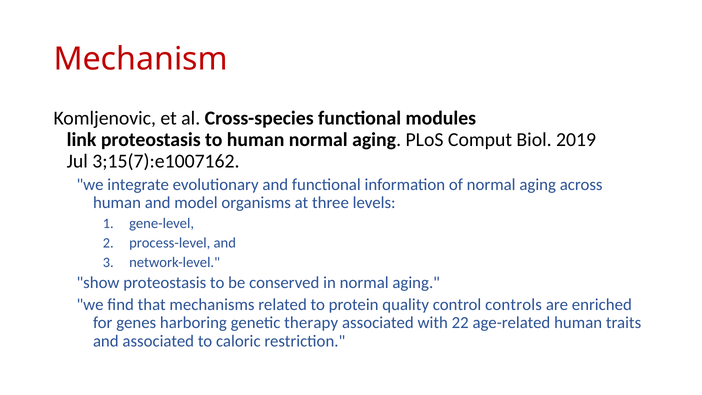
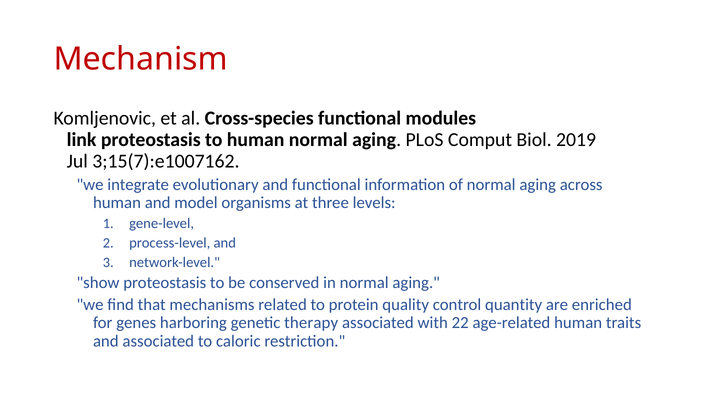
controls: controls -> quantity (514, 305)
